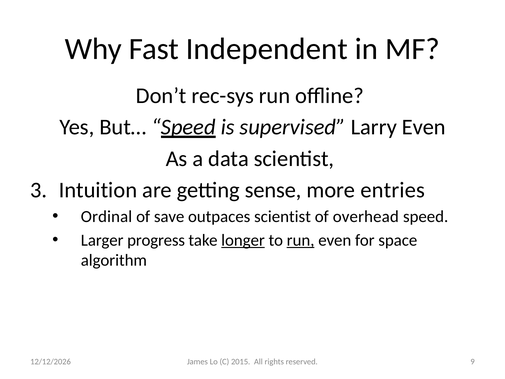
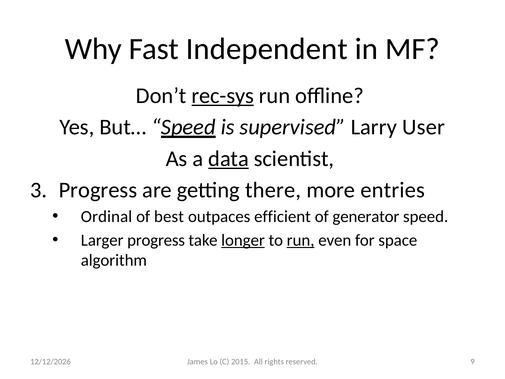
rec-sys underline: none -> present (223, 96)
Larry Even: Even -> User (424, 127)
data underline: none -> present (229, 159)
Intuition: Intuition -> Progress (98, 190)
sense: sense -> there (273, 190)
save: save -> best (169, 217)
outpaces scientist: scientist -> efficient (282, 217)
overhead: overhead -> generator (366, 217)
